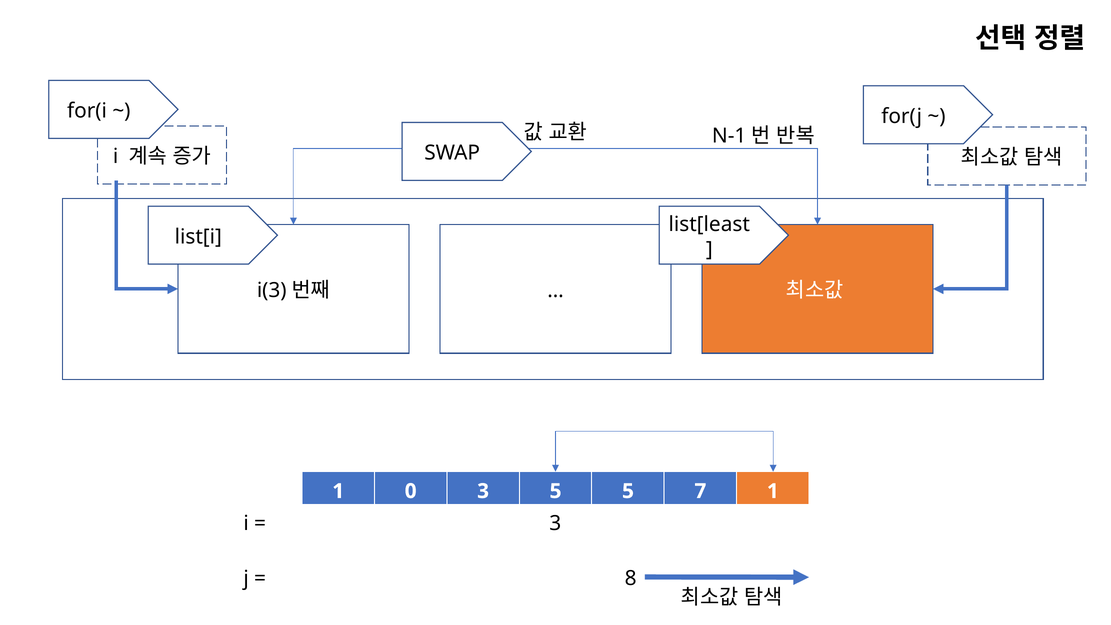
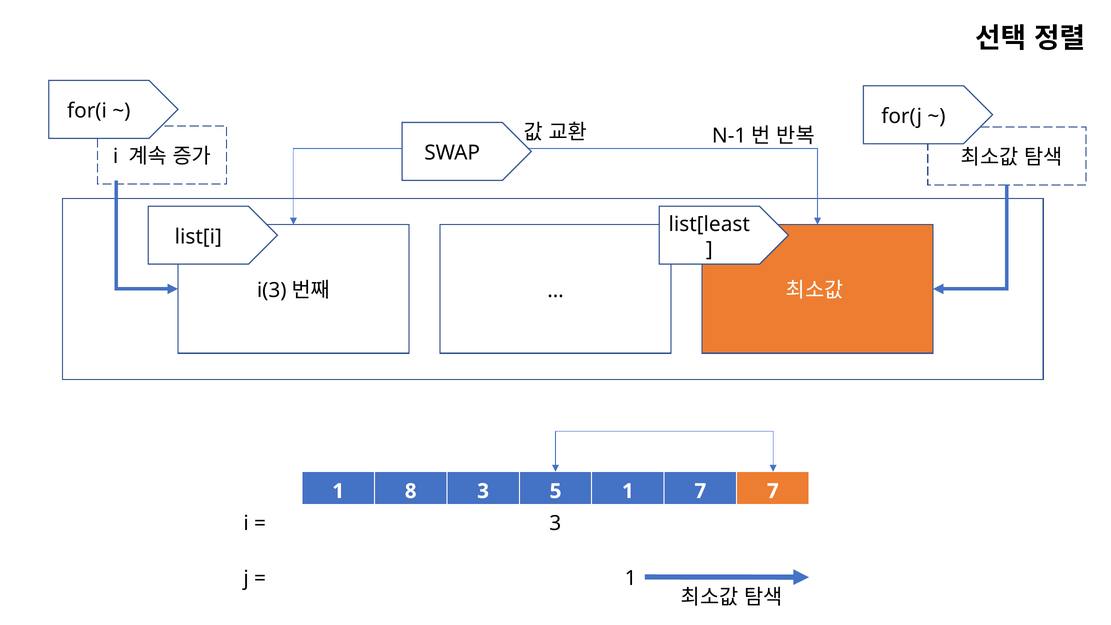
0: 0 -> 8 (411, 491)
5 5: 5 -> 1 (628, 491)
7 1: 1 -> 7 (773, 491)
8: 8 -> 1 (631, 578)
